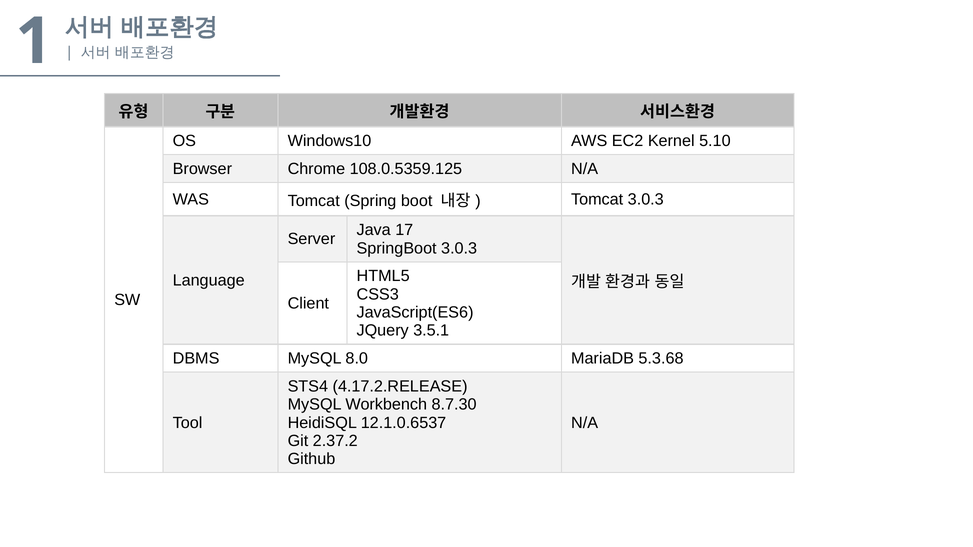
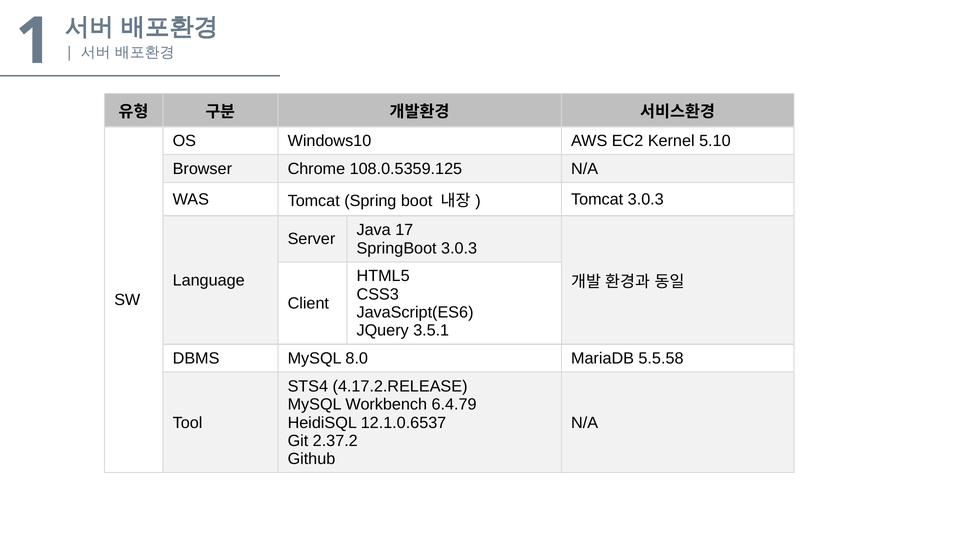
5.3.68: 5.3.68 -> 5.5.58 (661, 359)
8.7.30: 8.7.30 -> 6.4.79 (454, 405)
